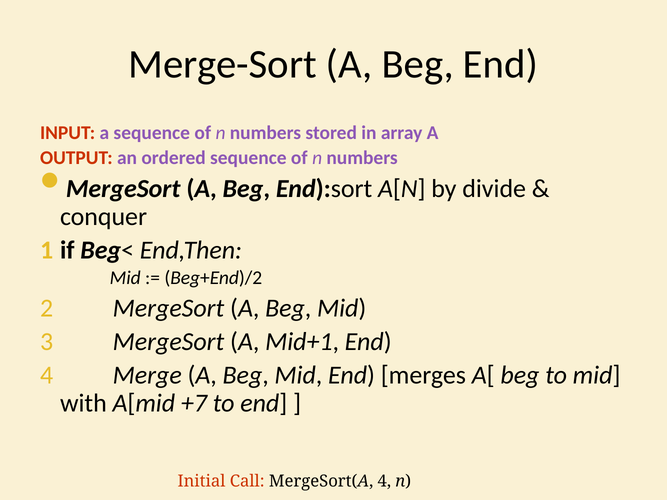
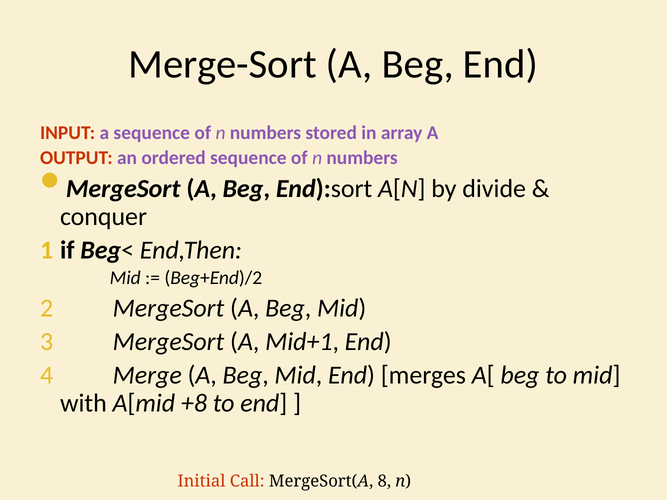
+7: +7 -> +8 (194, 403)
MergeSort(A 4: 4 -> 8 (384, 481)
